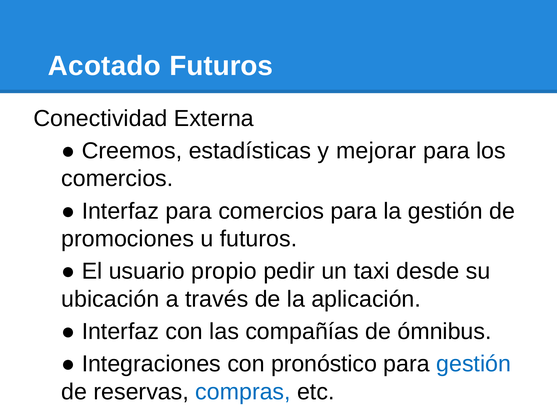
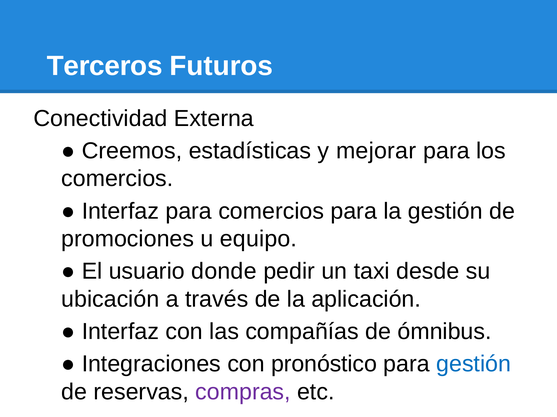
Acotado: Acotado -> Terceros (105, 66)
u futuros: futuros -> equipo (258, 239)
propio: propio -> donde (224, 272)
compras colour: blue -> purple (243, 392)
